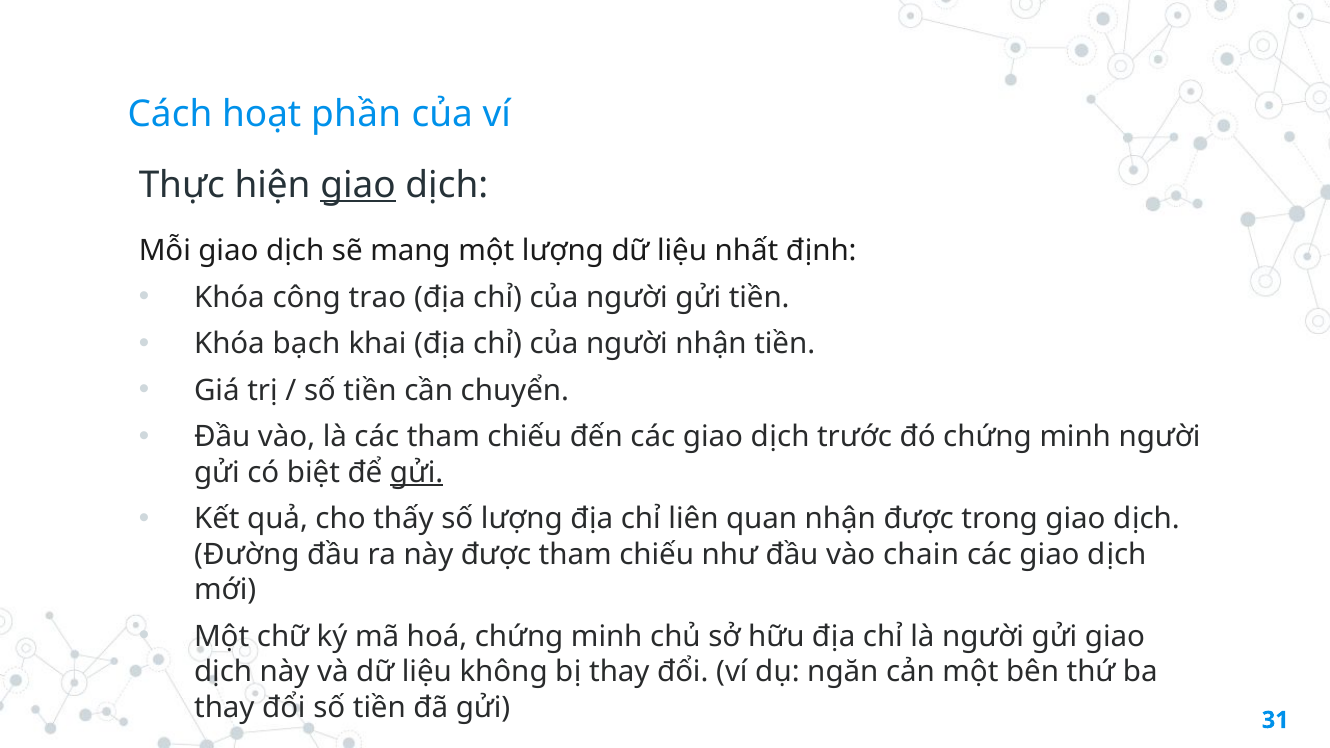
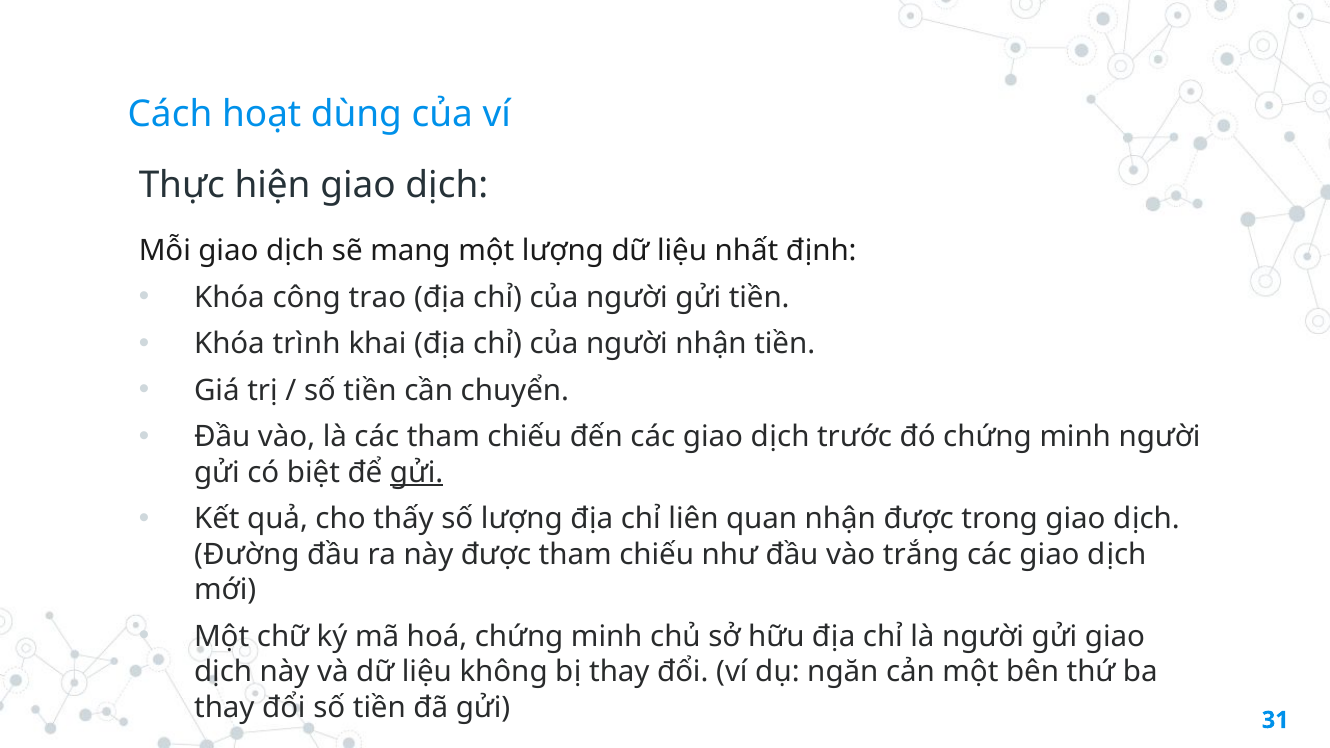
phần: phần -> dùng (356, 114)
giao underline: present -> none (358, 185)
bạch: bạch -> trình (307, 344)
chain: chain -> trắng (921, 555)
